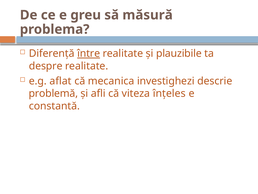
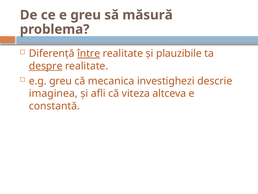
despre underline: none -> present (46, 66)
e.g aflat: aflat -> greu (61, 81)
problemă: problemă -> imaginea (53, 93)
înțeles: înțeles -> altceva (169, 93)
